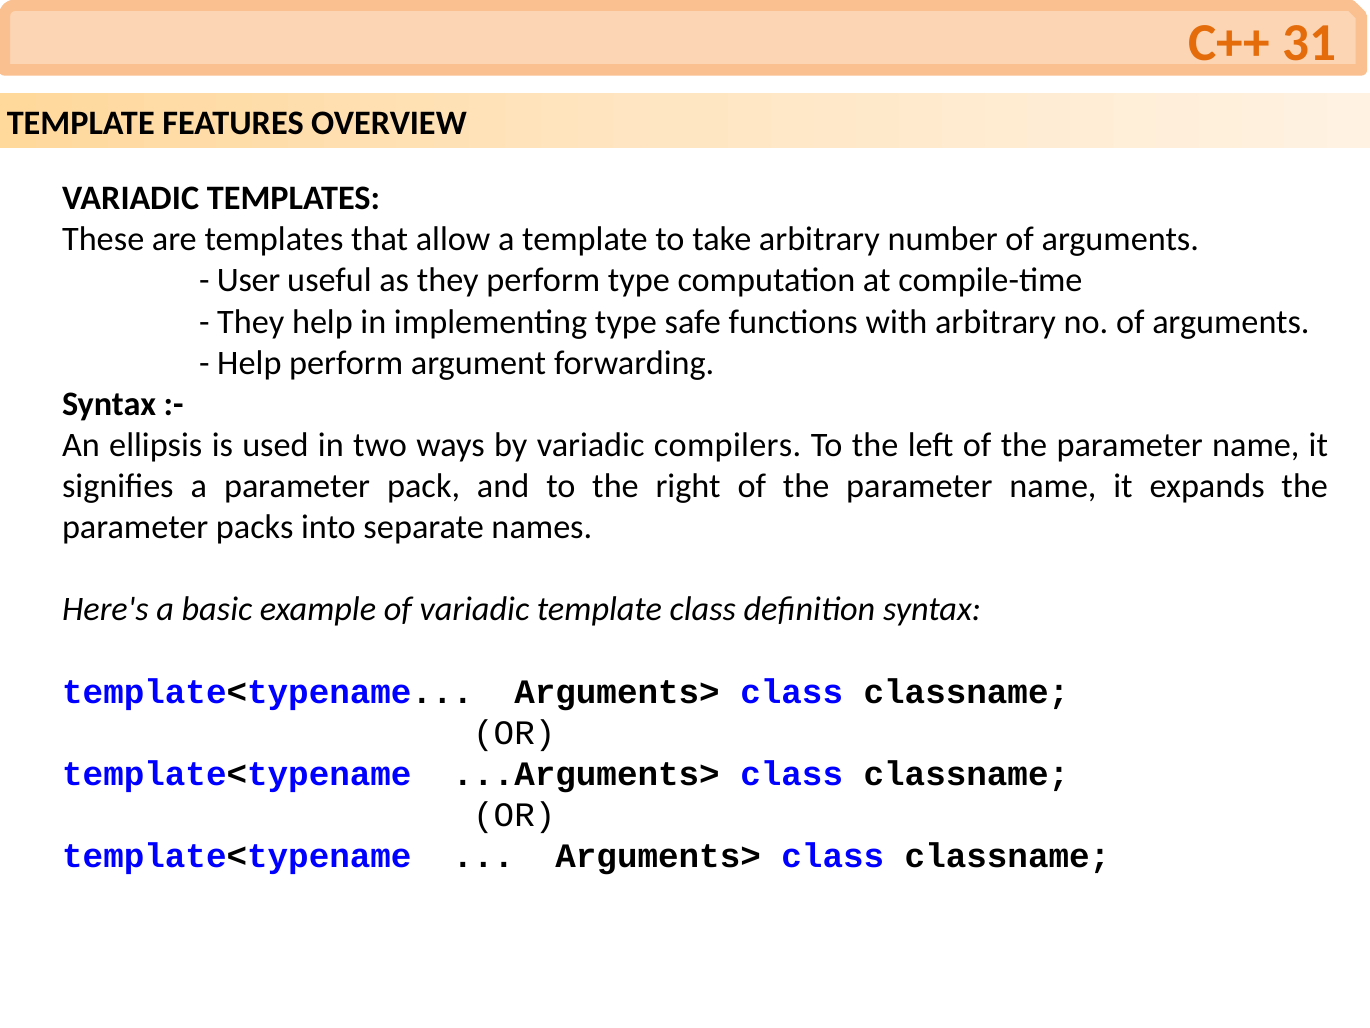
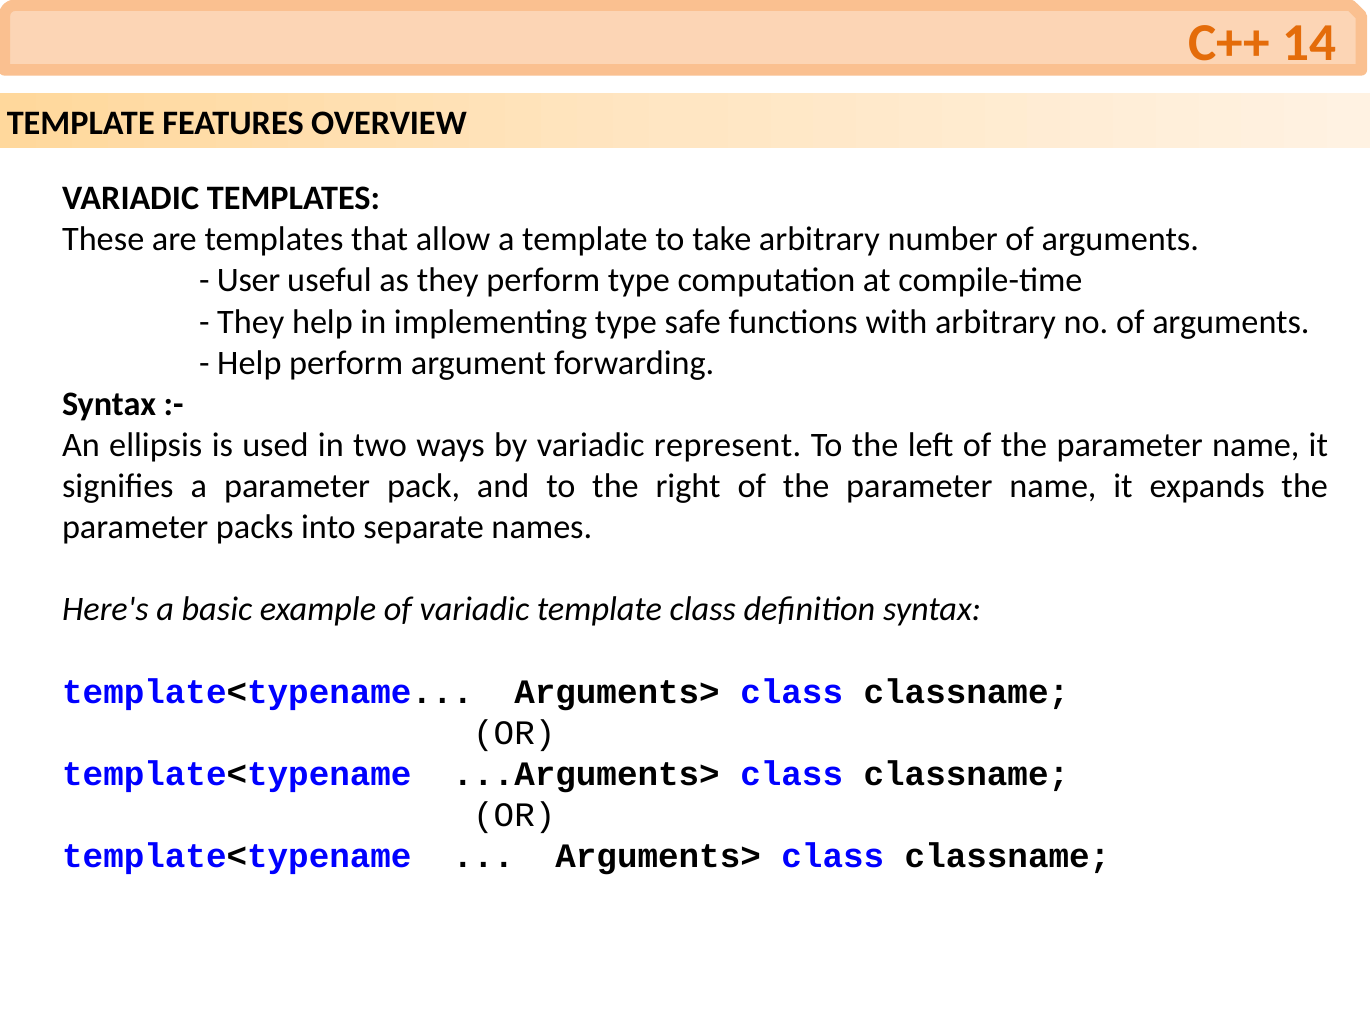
31: 31 -> 14 (1309, 43)
compilers: compilers -> represent (728, 445)
